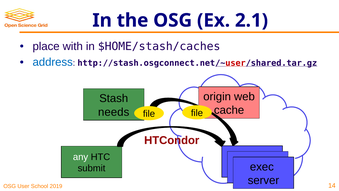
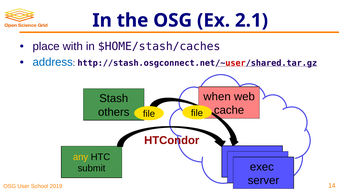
origin: origin -> when (217, 96)
needs: needs -> others (114, 112)
any colour: white -> yellow (81, 157)
